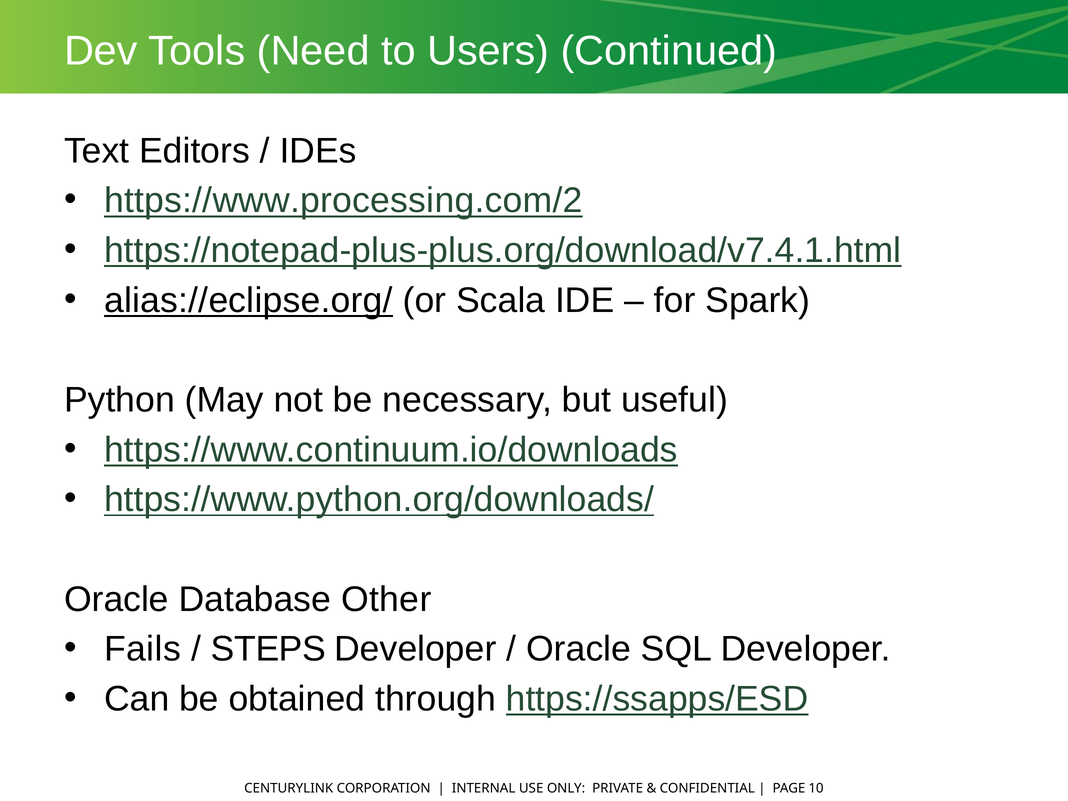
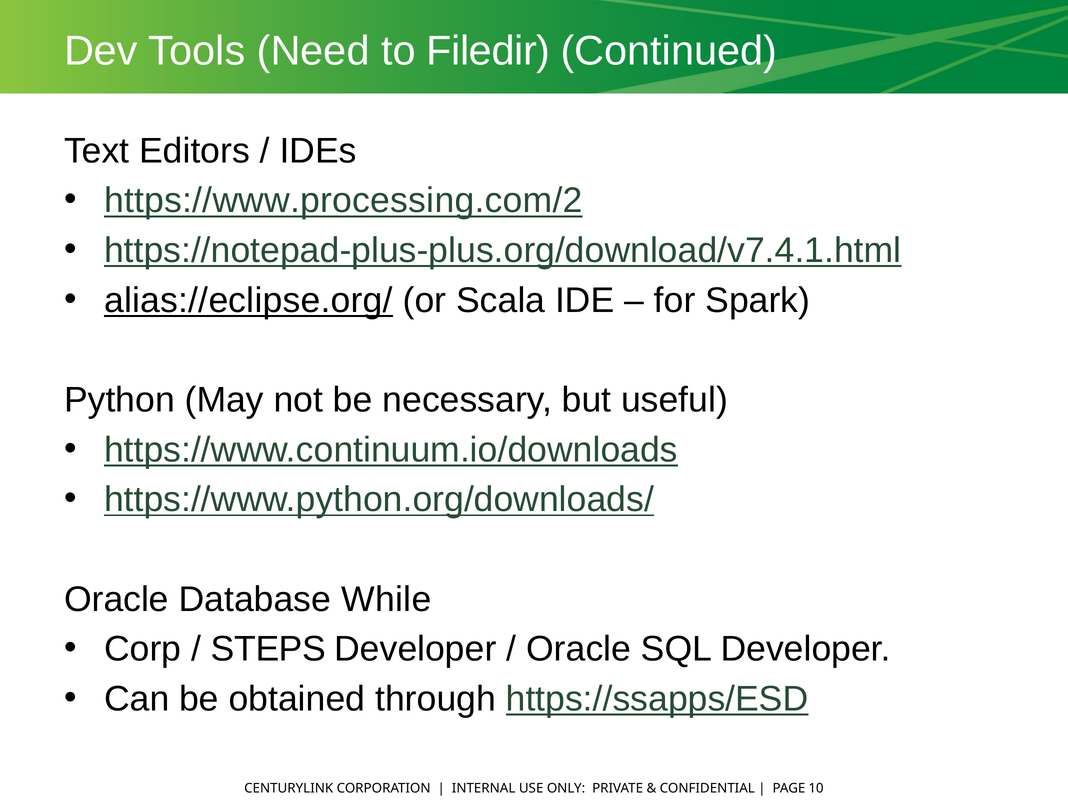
Users: Users -> Filedir (488, 51)
Other: Other -> While (386, 599)
Fails: Fails -> Corp (143, 649)
